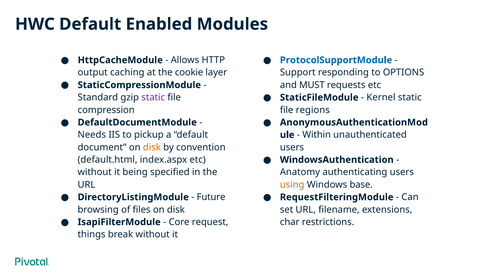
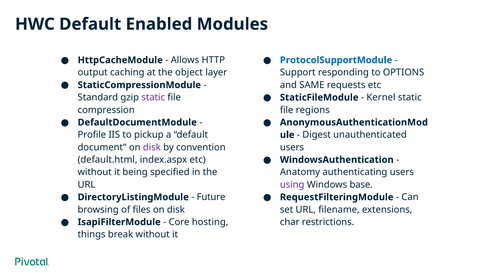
cookie: cookie -> object (189, 73)
MUST: MUST -> SAME (312, 85)
Needs: Needs -> Profile (92, 135)
Within: Within -> Digest (317, 135)
disk colour: orange -> purple (152, 147)
using colour: orange -> purple (292, 185)
request: request -> hosting (210, 222)
